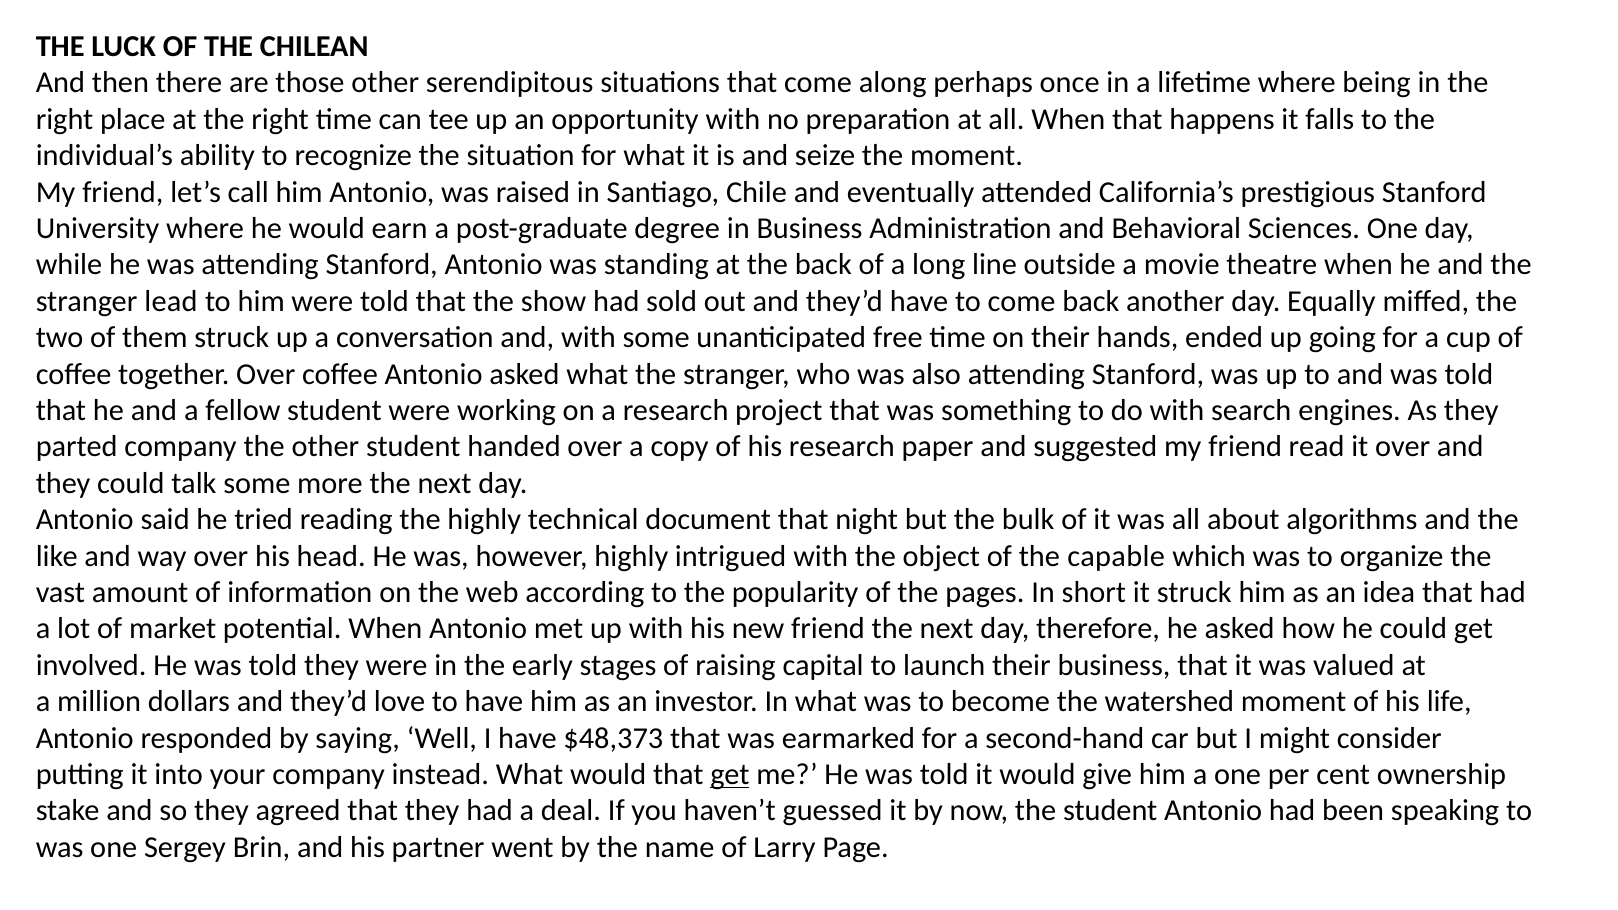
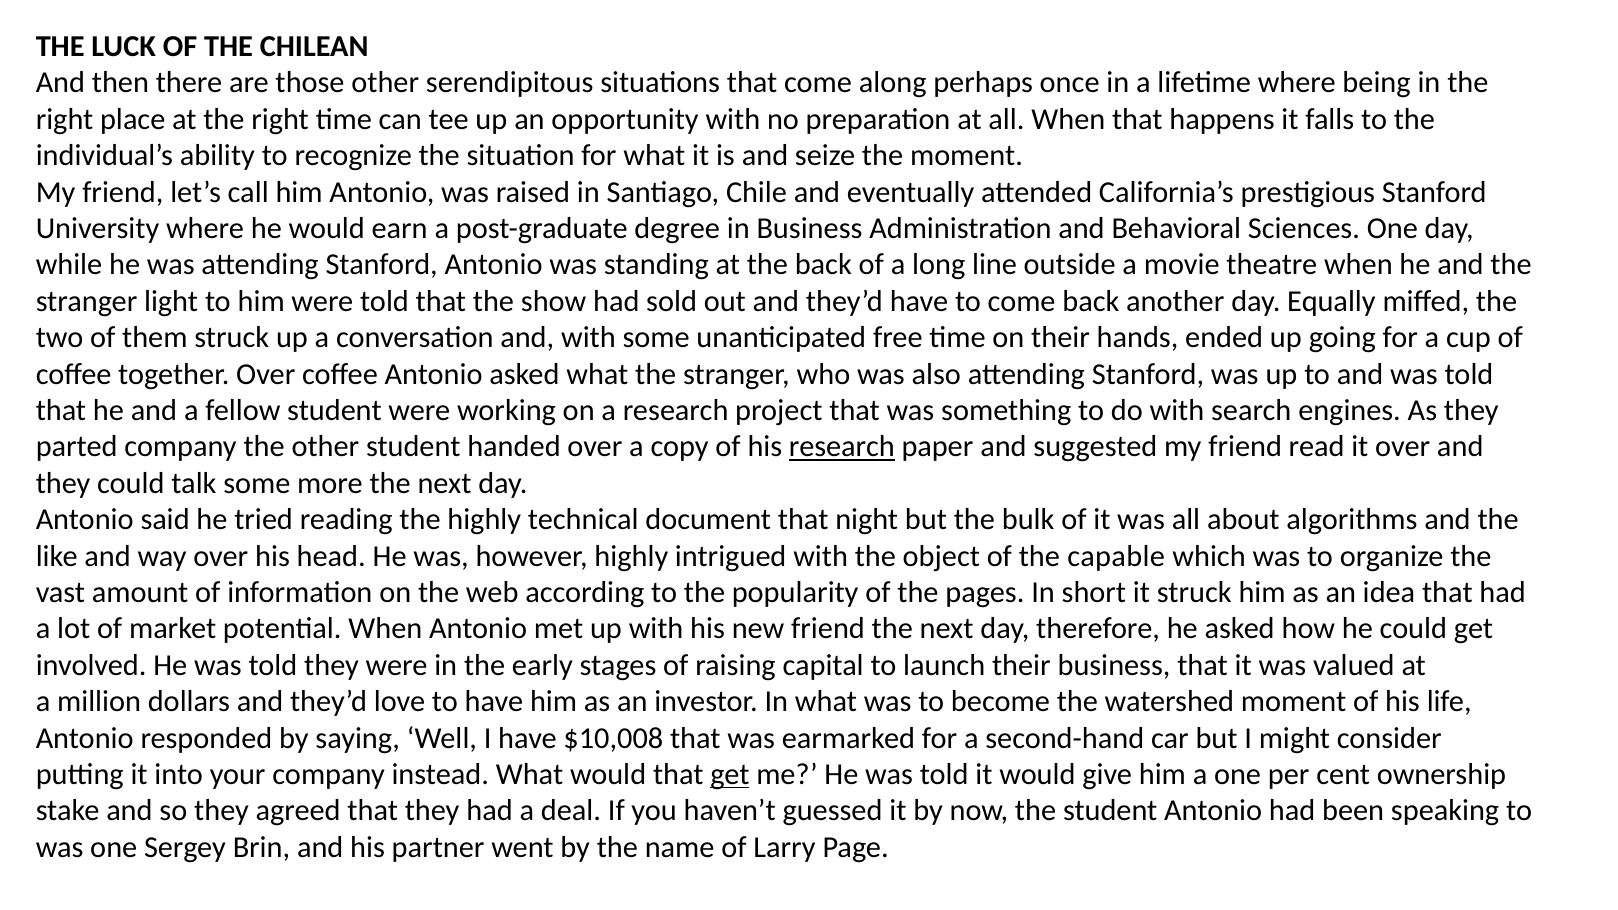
lead: lead -> light (171, 301)
research underline: none -> present (842, 447)
$48,373: $48,373 -> $10,008 (613, 738)
